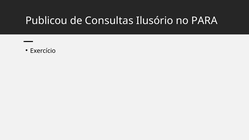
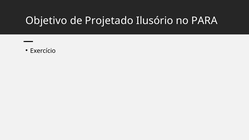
Publicou: Publicou -> Objetivo (46, 21)
Consultas: Consultas -> Projetado (109, 21)
